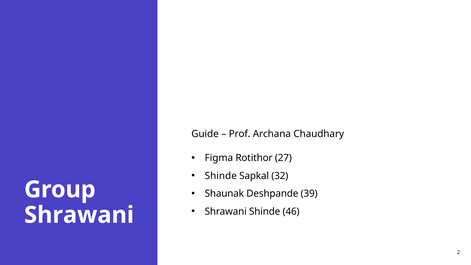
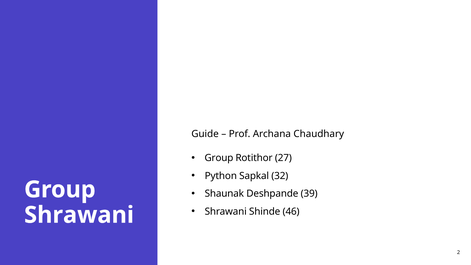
Figma: Figma -> Group (219, 158)
Shinde: Shinde -> Python (221, 176)
